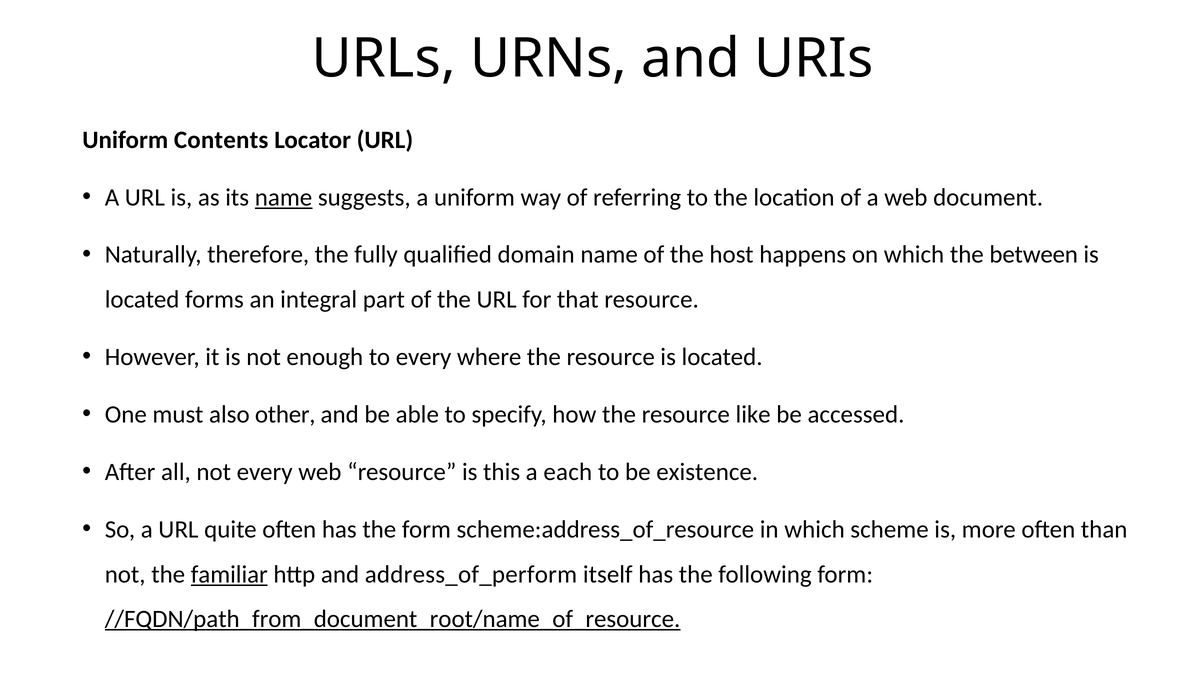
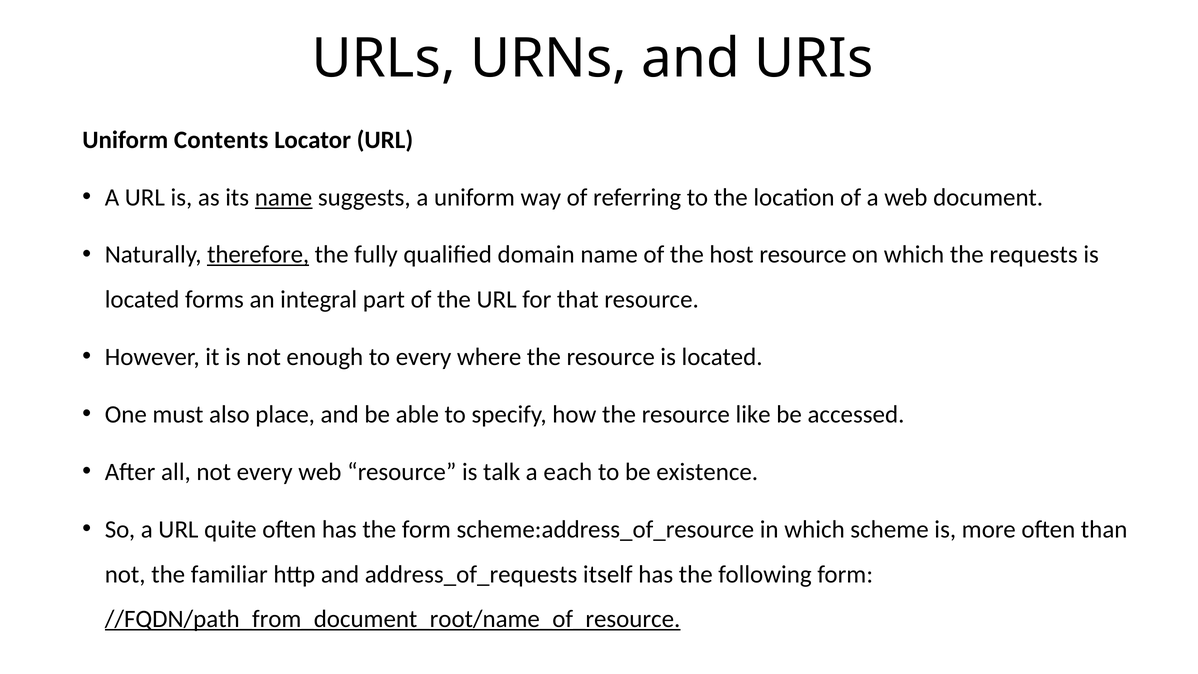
therefore underline: none -> present (258, 255)
host happens: happens -> resource (803, 255)
between: between -> requests (1034, 255)
other: other -> place (285, 414)
this: this -> talk (502, 472)
familiar underline: present -> none (229, 574)
address_of_perform: address_of_perform -> address_of_requests (471, 574)
